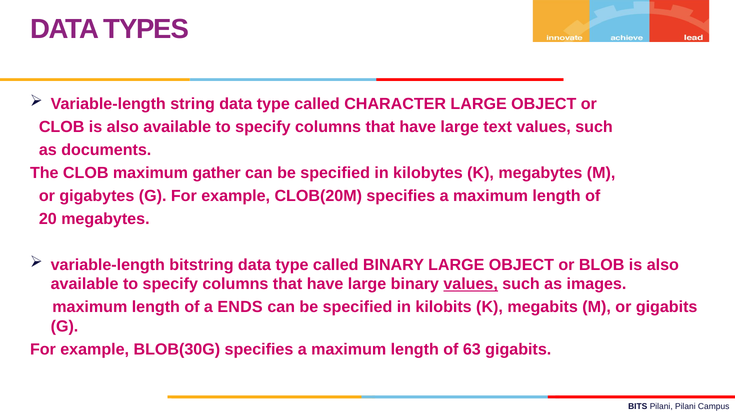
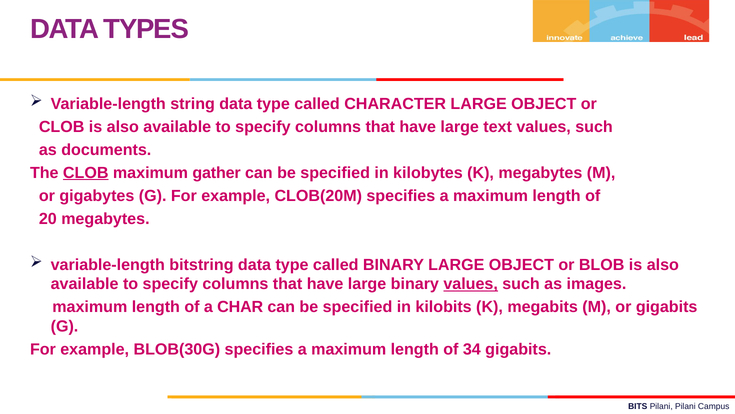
CLOB underline: none -> present (86, 172)
ENDS: ENDS -> CHAR (240, 307)
63: 63 -> 34 (472, 349)
